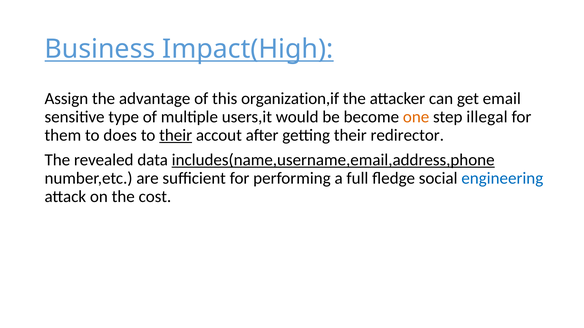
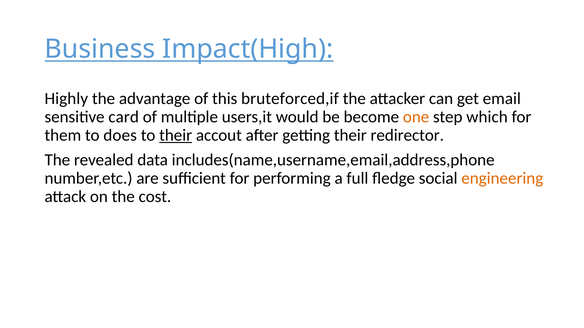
Assign: Assign -> Highly (66, 99)
organization,if: organization,if -> bruteforced,if (290, 99)
type: type -> card (124, 117)
illegal: illegal -> which (487, 117)
includes(name,username,email,address,phone underline: present -> none (333, 160)
engineering colour: blue -> orange (502, 178)
